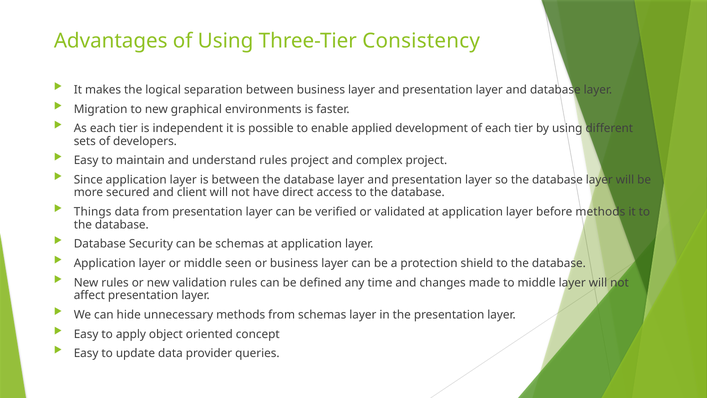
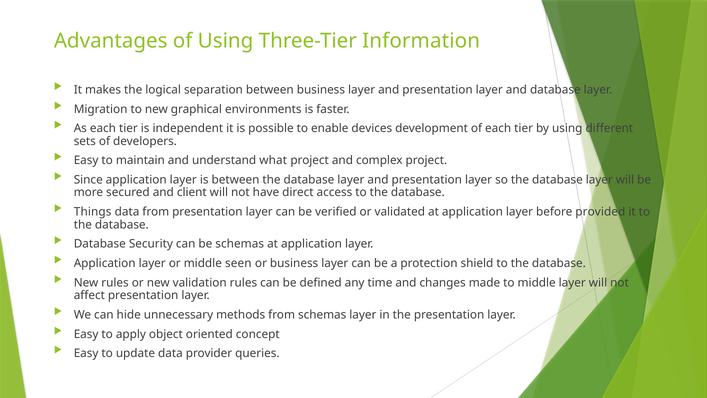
Consistency: Consistency -> Information (421, 41)
applied: applied -> devices (372, 128)
understand rules: rules -> what (273, 160)
before methods: methods -> provided (600, 212)
